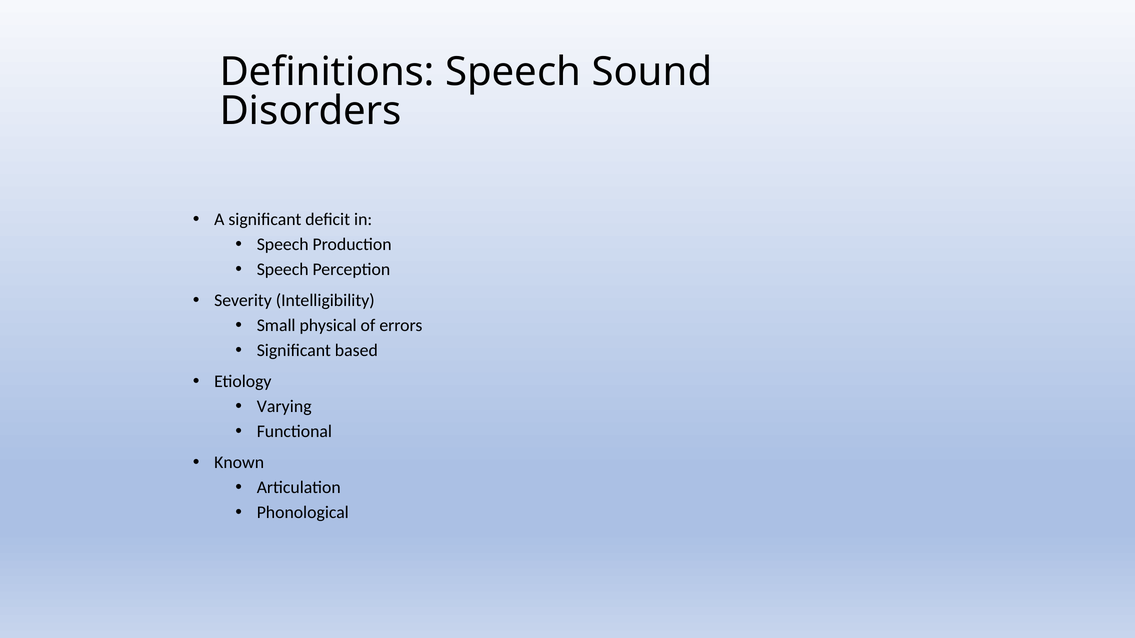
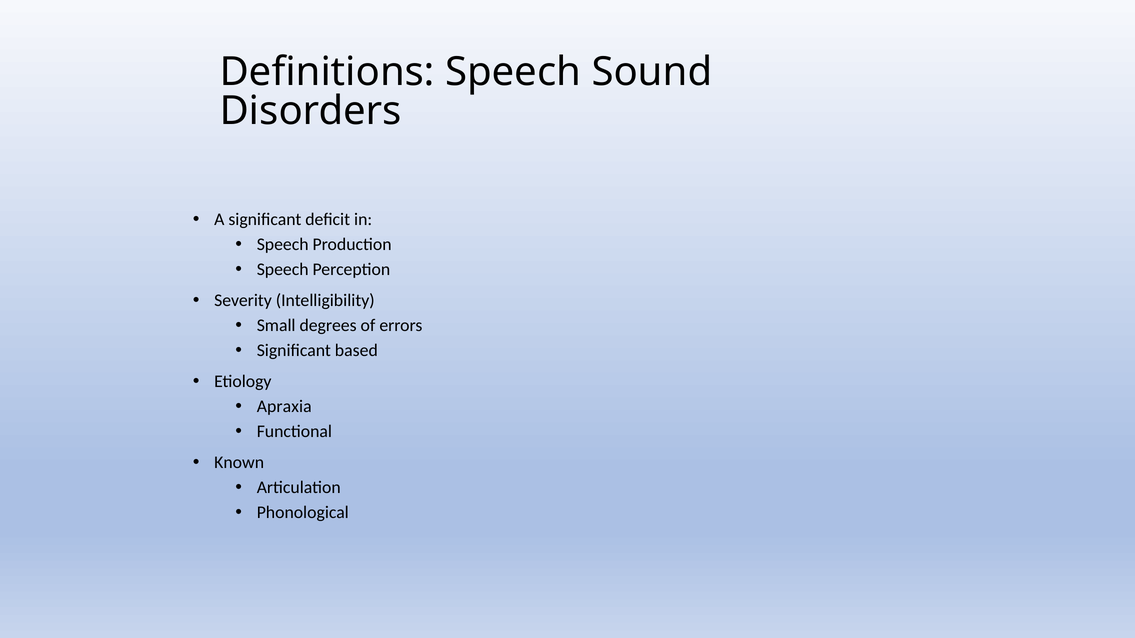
physical: physical -> degrees (328, 326)
Varying: Varying -> Apraxia (284, 407)
